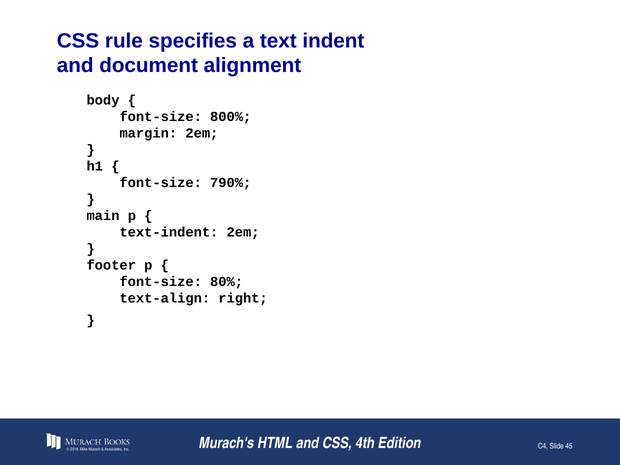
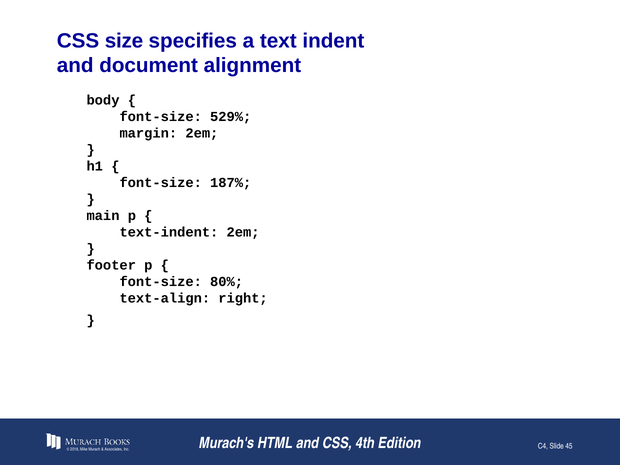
rule: rule -> size (124, 41)
800%: 800% -> 529% (231, 117)
790%: 790% -> 187% (231, 183)
